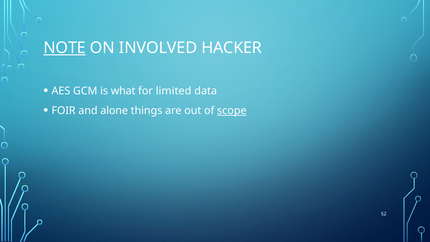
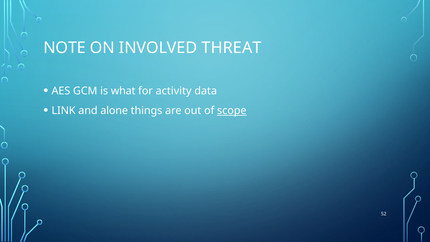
NOTE underline: present -> none (65, 48)
HACKER: HACKER -> THREAT (232, 48)
limited: limited -> activity (174, 91)
FOIR: FOIR -> LINK (64, 111)
